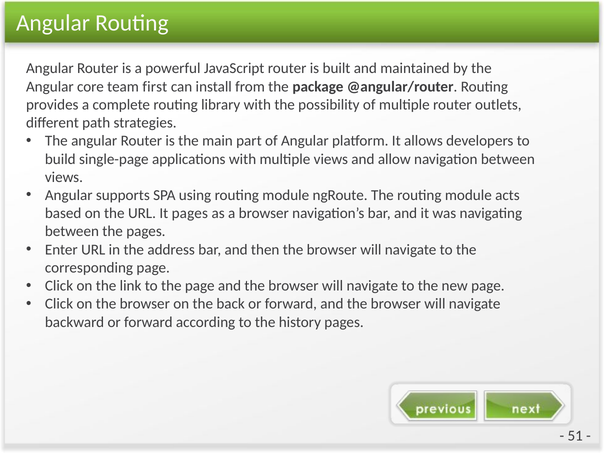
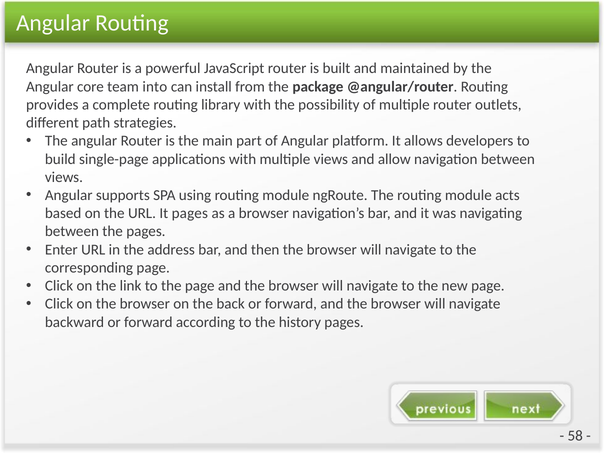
first: first -> into (155, 87)
51: 51 -> 58 (575, 436)
